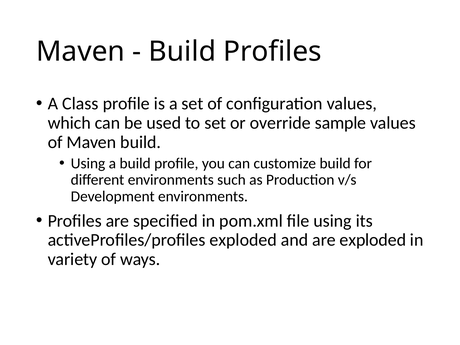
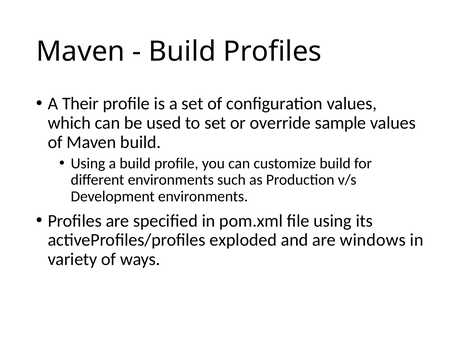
Class: Class -> Their (80, 104)
are exploded: exploded -> windows (373, 240)
